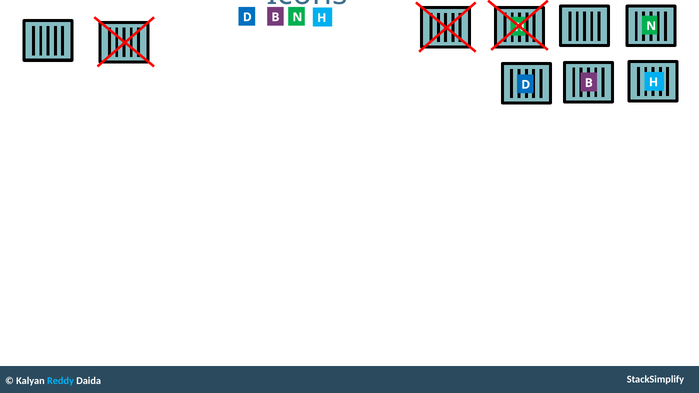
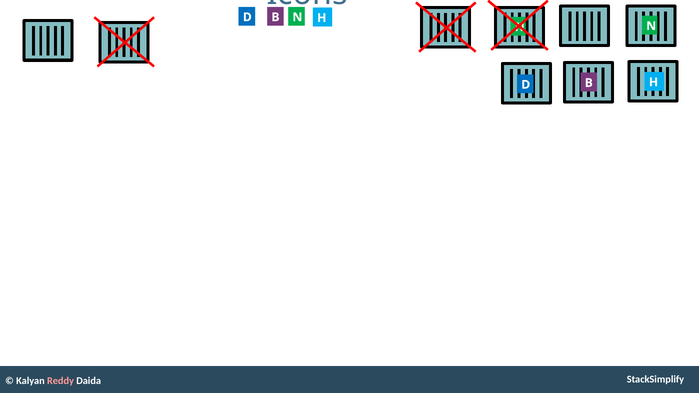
Reddy colour: light blue -> pink (60, 381)
